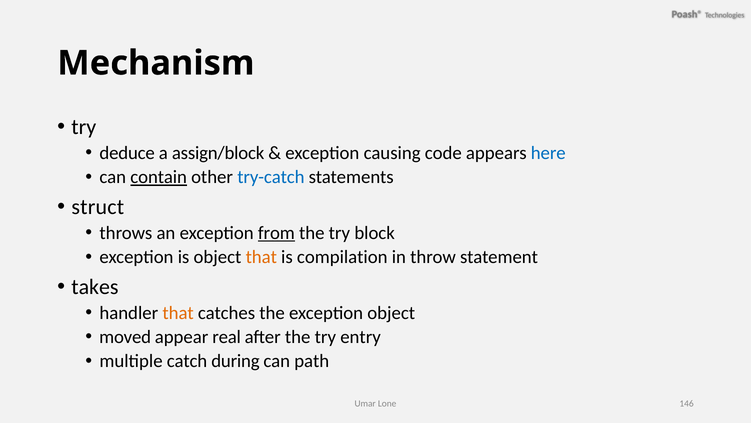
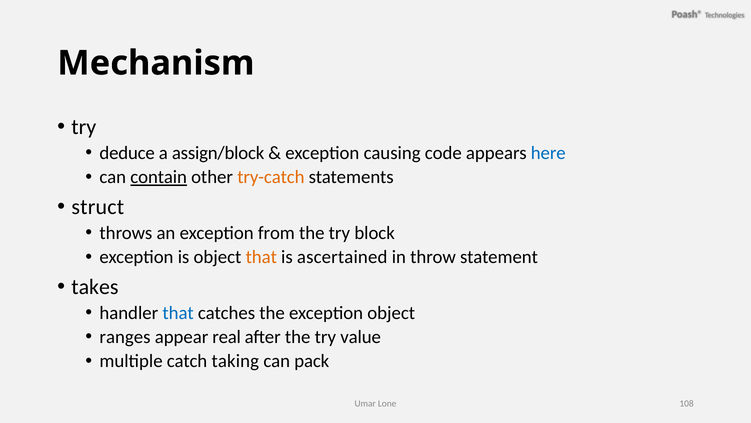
try-catch colour: blue -> orange (271, 177)
from underline: present -> none (276, 233)
compilation: compilation -> ascertained (342, 257)
that colour: orange -> blue (178, 312)
moved: moved -> ranges (125, 337)
entry: entry -> value (361, 337)
during: during -> taking (235, 361)
path: path -> pack (312, 361)
146: 146 -> 108 (687, 403)
